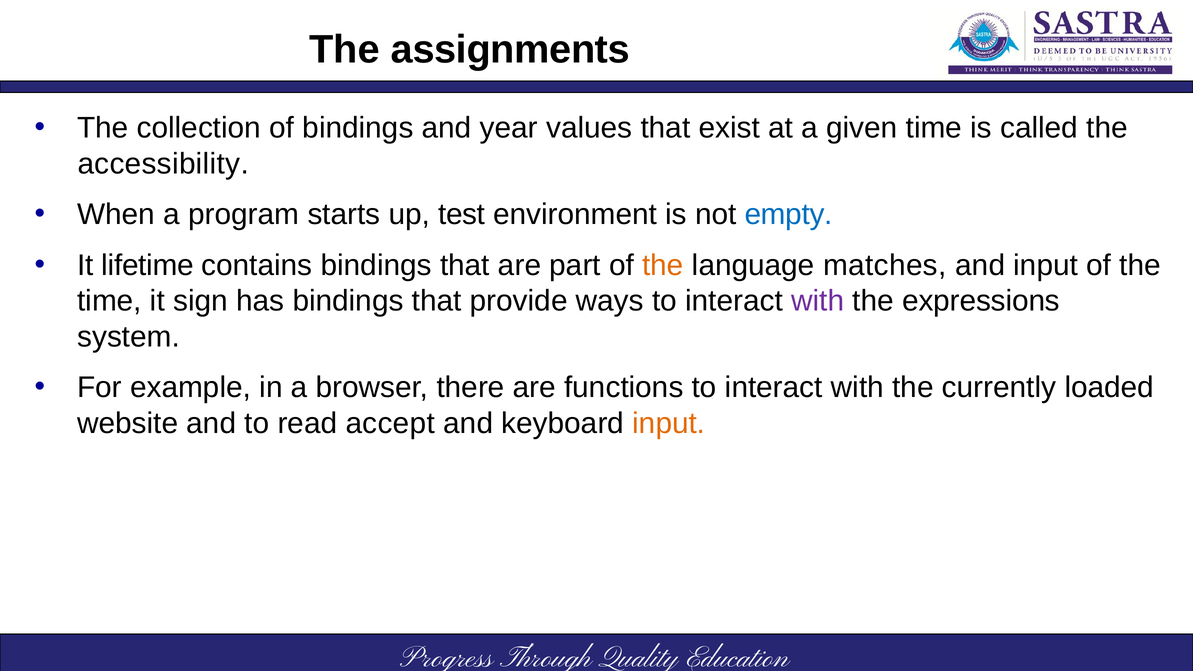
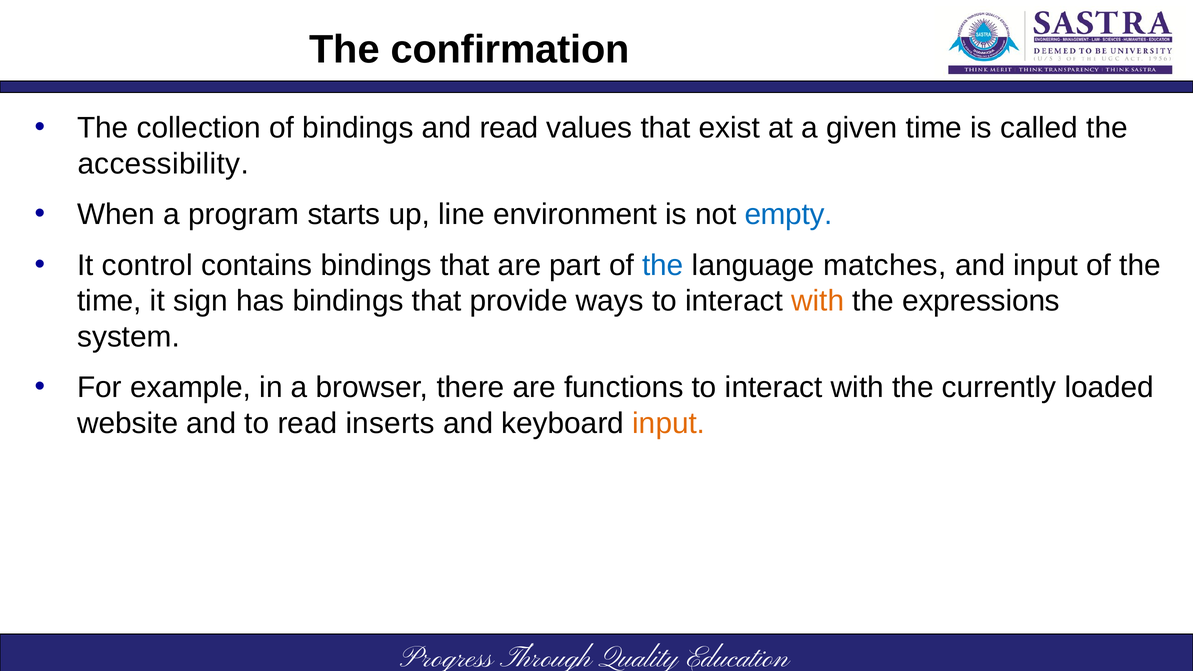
assignments: assignments -> confirmation (510, 50)
and year: year -> read (509, 128)
test: test -> line (462, 215)
lifetime: lifetime -> control (147, 265)
the colour: orange -> blue (663, 265)
with colour: purple -> orange (818, 301)
accept: accept -> inserts (390, 423)
